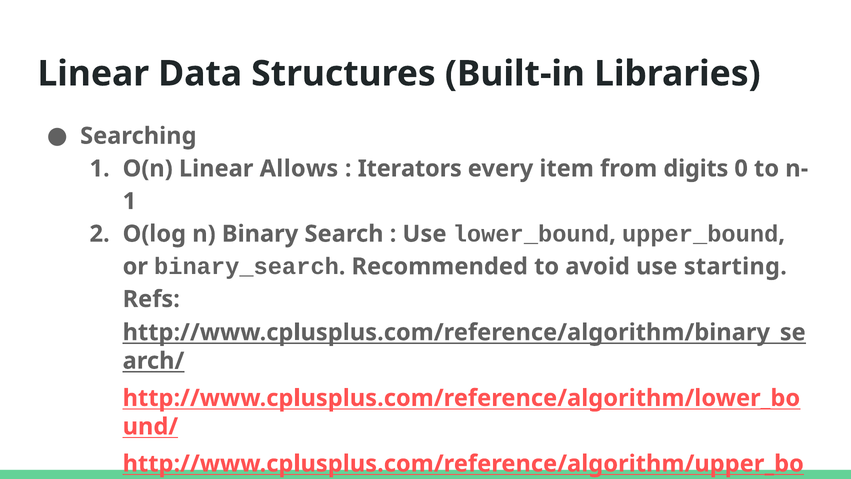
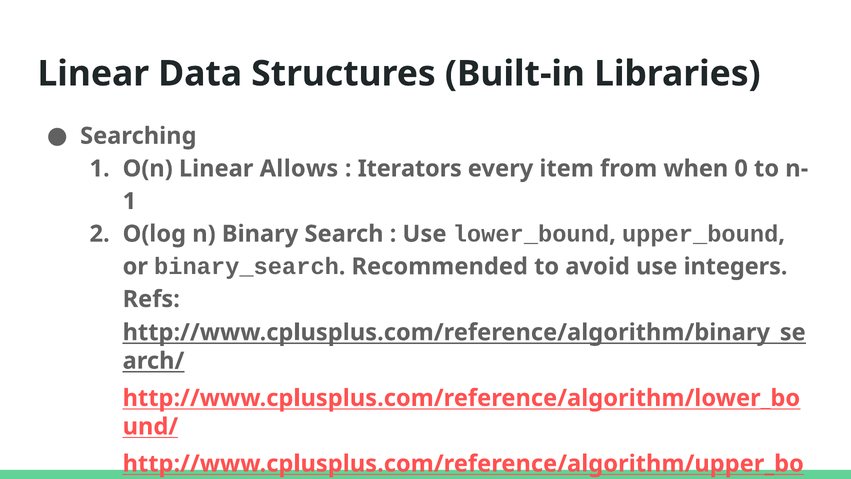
from digits: digits -> when (696, 168)
starting: starting -> integers (736, 266)
